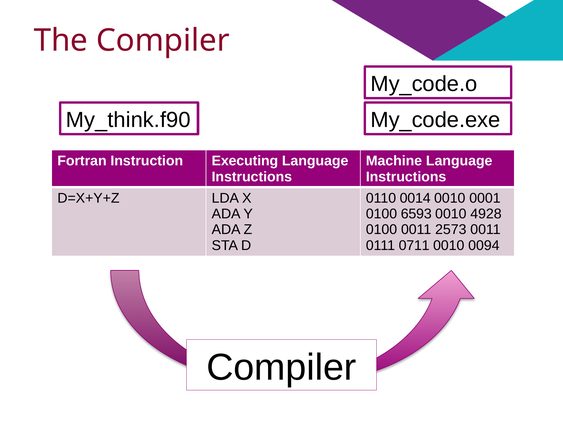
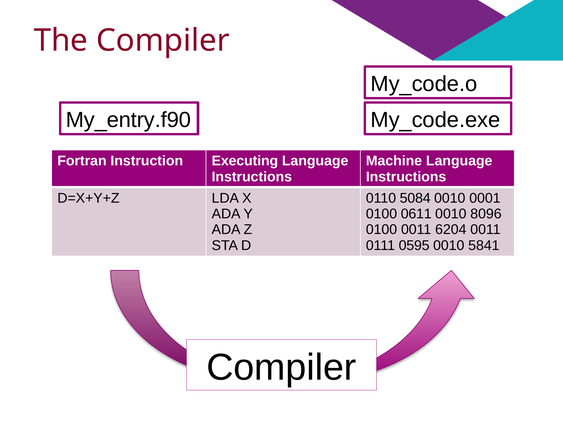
My_think.f90: My_think.f90 -> My_entry.f90 (128, 120)
0014: 0014 -> 5084 (415, 198)
6593: 6593 -> 0611 (416, 214)
4928: 4928 -> 8096 (486, 214)
2573: 2573 -> 6204 (451, 230)
0711: 0711 -> 0595 (414, 246)
0094: 0094 -> 5841 (484, 246)
